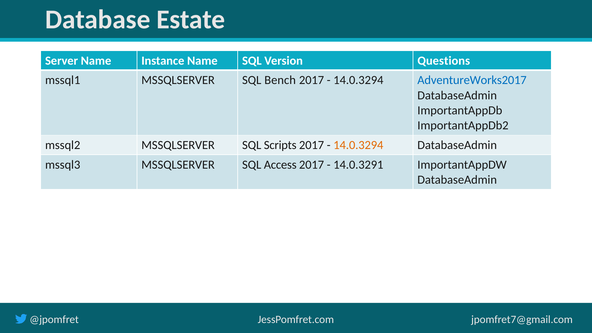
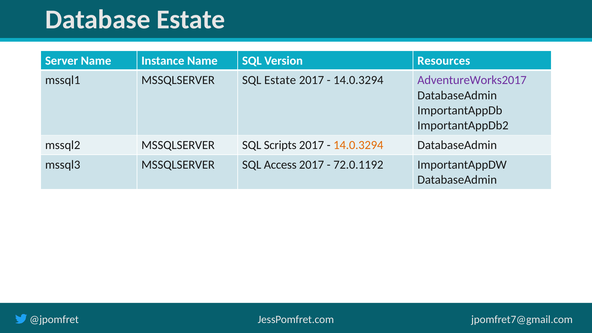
Questions: Questions -> Resources (444, 61)
SQL Bench: Bench -> Estate (280, 80)
AdventureWorks2017 colour: blue -> purple (472, 80)
14.0.3291: 14.0.3291 -> 72.0.1192 (358, 165)
